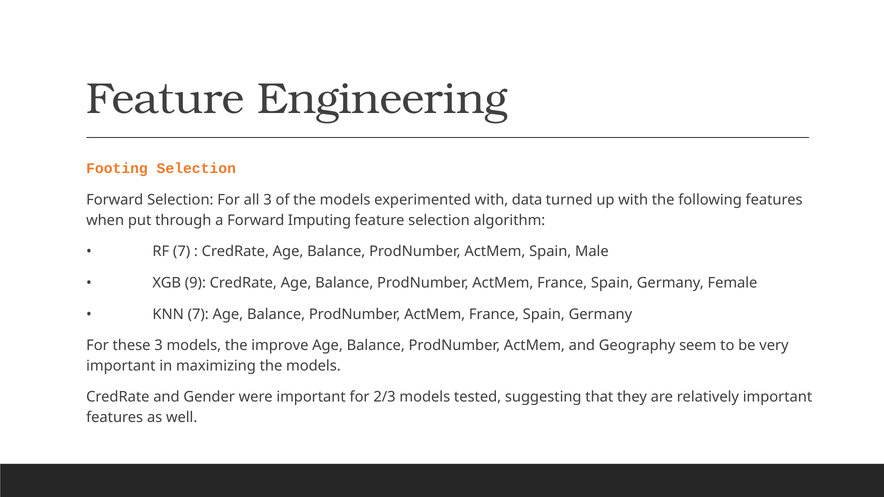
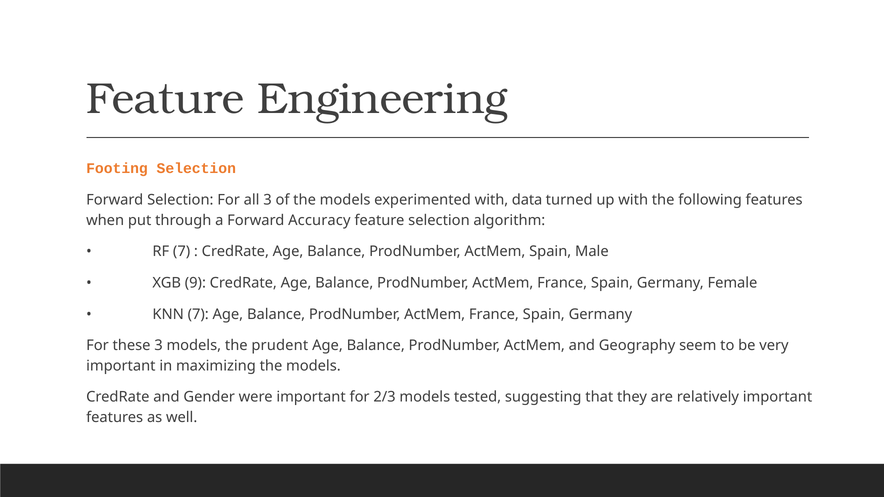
Imputing: Imputing -> Accuracy (319, 220)
improve: improve -> prudent (280, 346)
